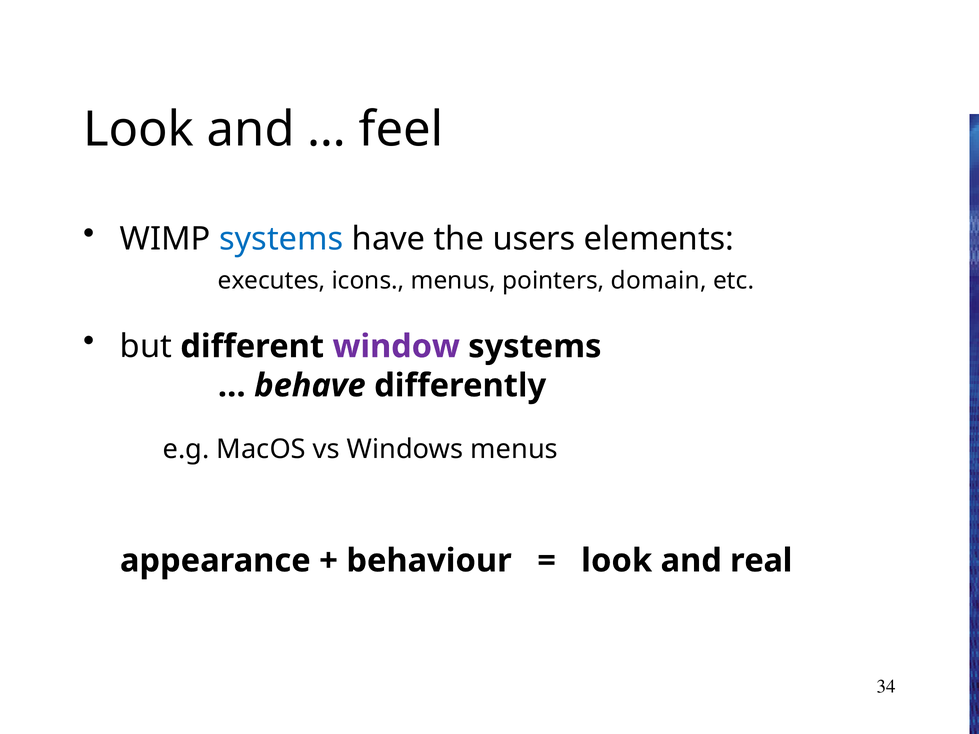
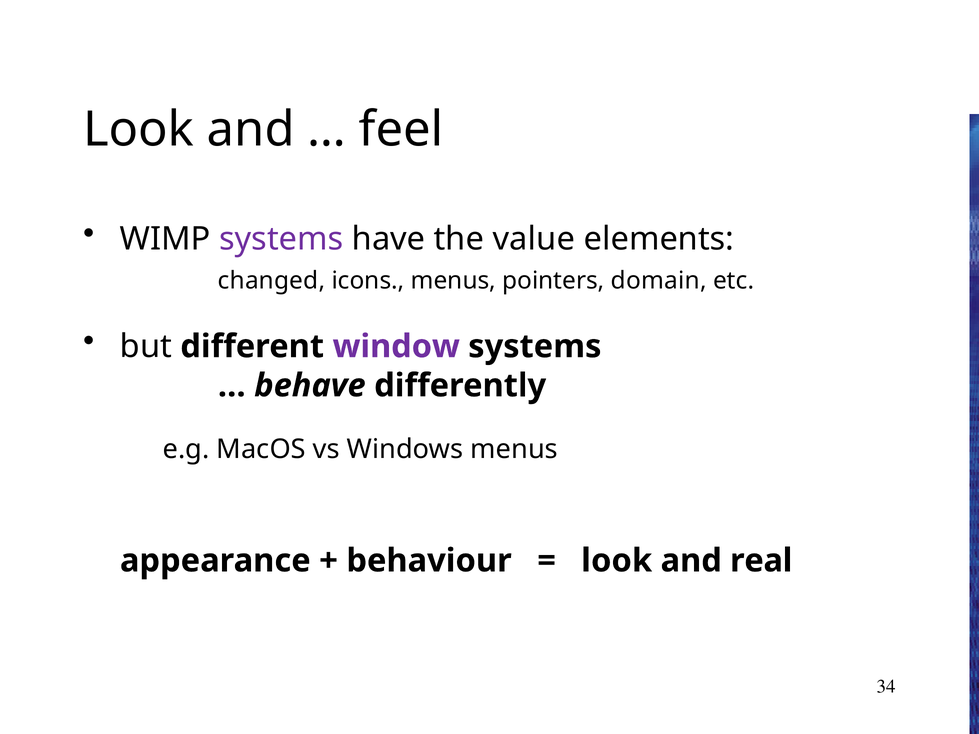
systems colour: blue -> purple (281, 239)
users: users -> value (534, 239)
executes: executes -> changed (272, 281)
